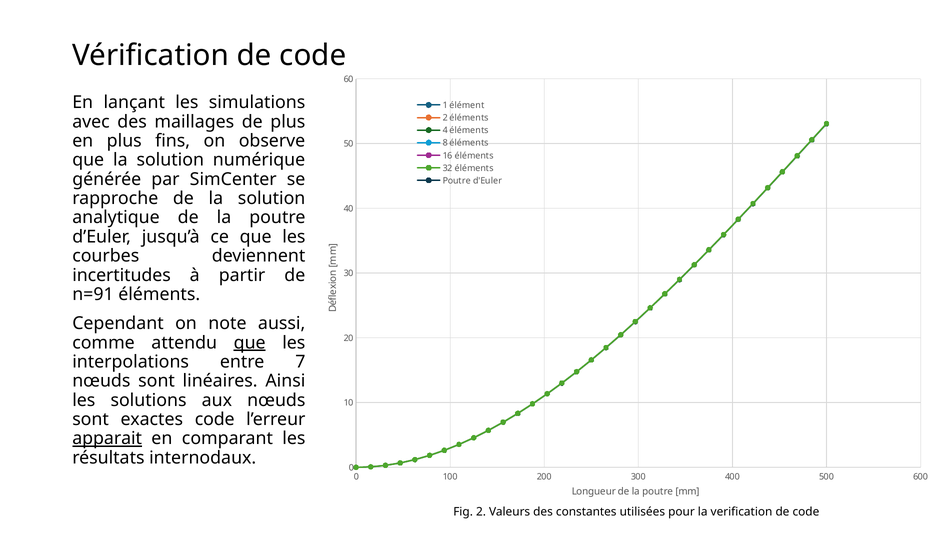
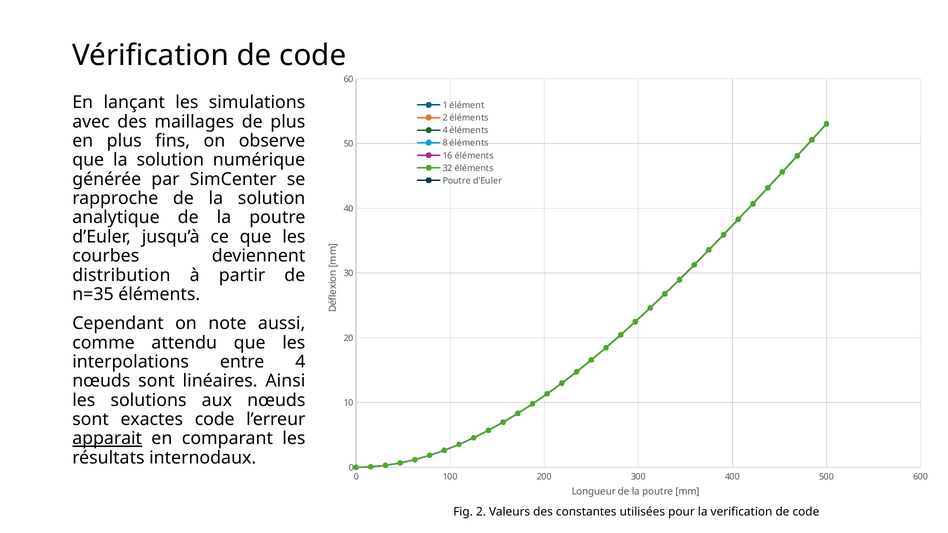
incertitudes: incertitudes -> distribution (121, 275)
n=91: n=91 -> n=35 (93, 295)
que underline: present -> none (250, 343)
entre 7: 7 -> 4 (300, 362)
